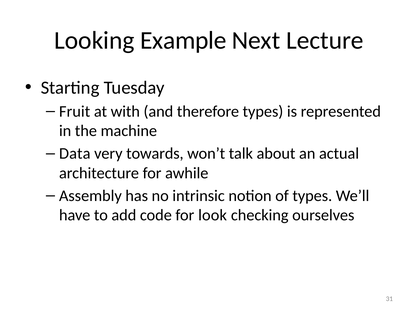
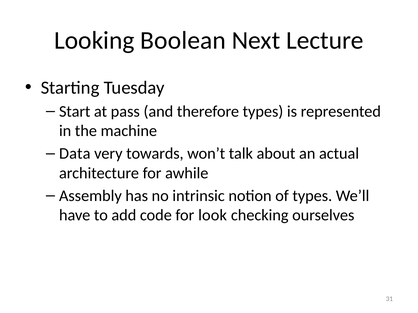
Example: Example -> Boolean (183, 40)
Fruit: Fruit -> Start (75, 112)
with: with -> pass (125, 112)
